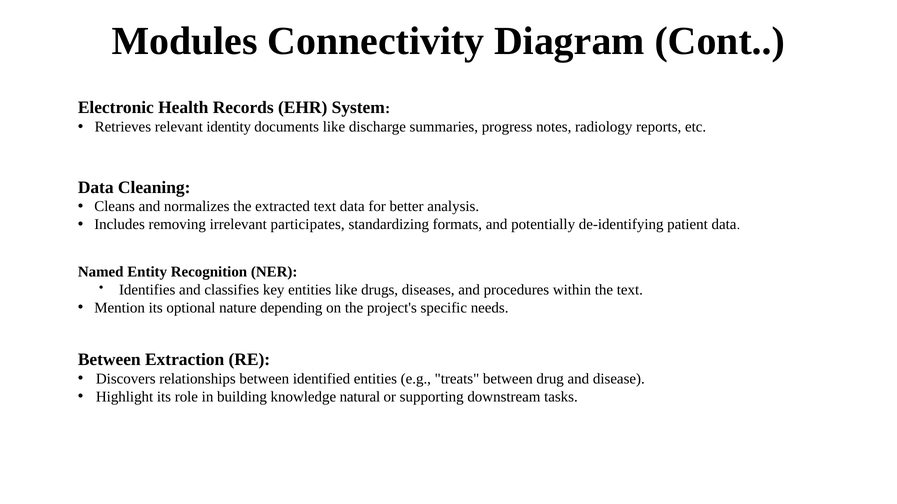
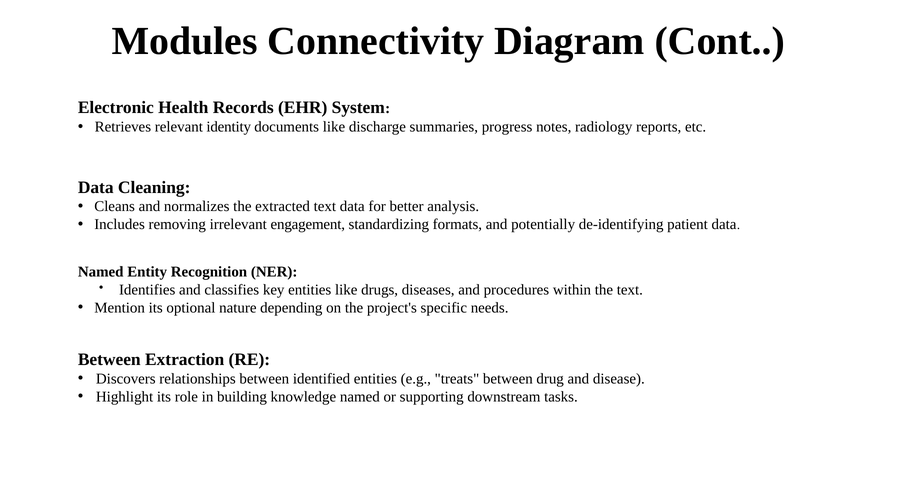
participates: participates -> engagement (308, 225)
knowledge natural: natural -> named (360, 397)
